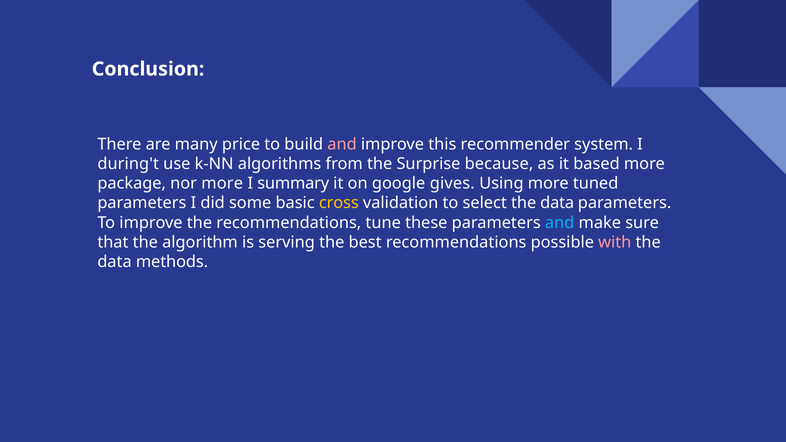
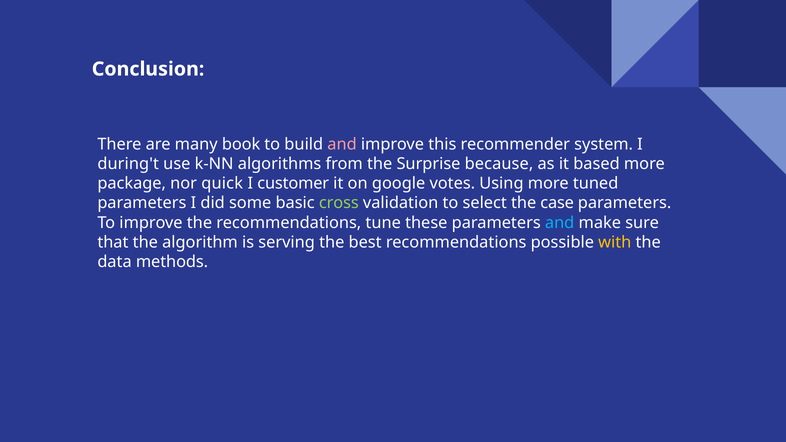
price: price -> book (241, 144)
nor more: more -> quick (222, 183)
summary: summary -> customer (293, 183)
gives: gives -> votes (452, 183)
cross colour: yellow -> light green (339, 203)
select the data: data -> case (557, 203)
with colour: pink -> yellow (615, 242)
